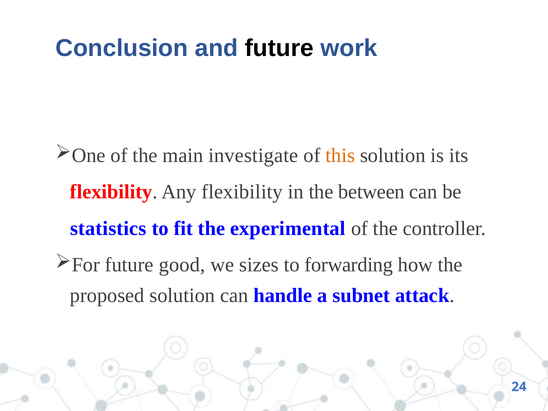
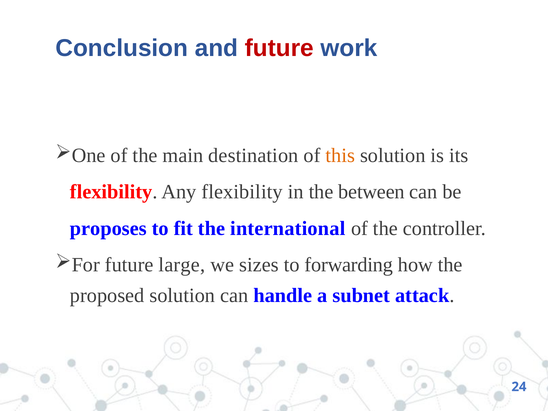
future colour: black -> red (279, 48)
investigate: investigate -> destination (253, 155)
statistics: statistics -> proposes (108, 228)
experimental: experimental -> international (288, 228)
good: good -> large (182, 265)
